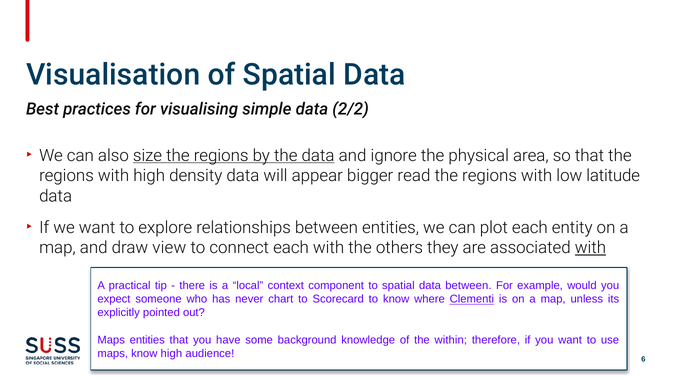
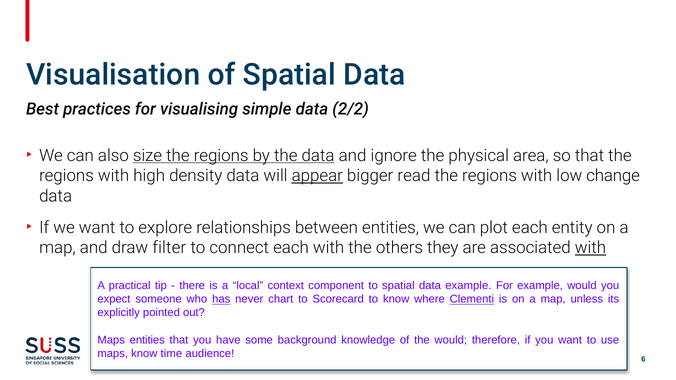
appear underline: none -> present (317, 176)
latitude: latitude -> change (613, 176)
view: view -> filter (169, 248)
data between: between -> example (468, 286)
has underline: none -> present (221, 299)
the within: within -> would (451, 340)
know high: high -> time (171, 354)
